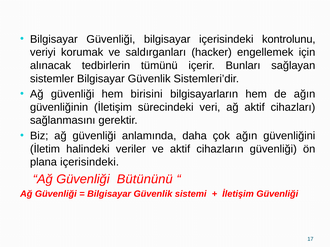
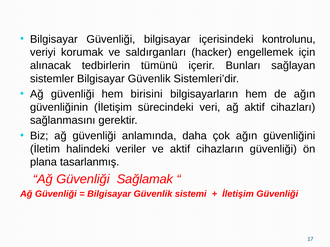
plana içerisindeki: içerisindeki -> tasarlanmış (90, 162)
Bütününü: Bütününü -> Sağlamak (145, 179)
